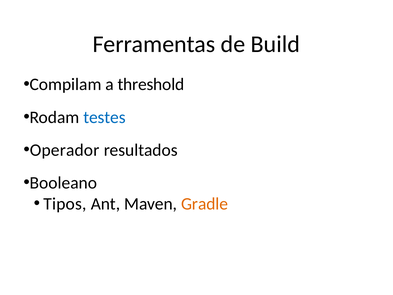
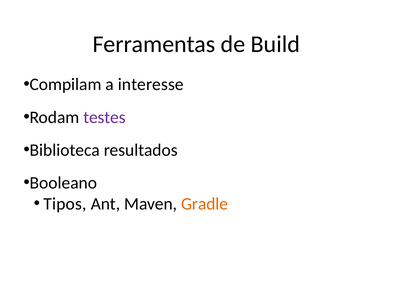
threshold: threshold -> interesse (151, 84)
testes colour: blue -> purple (104, 117)
Operador: Operador -> Biblioteca (65, 150)
